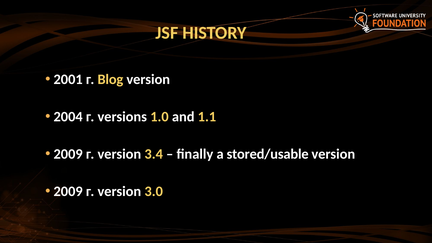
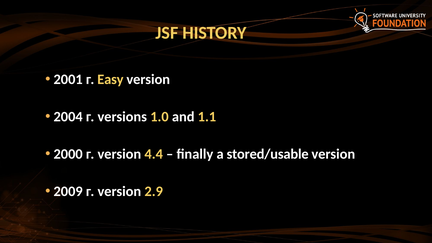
Blog: Blog -> Easy (110, 80)
2009: 2009 -> 2000 (68, 154)
3.4: 3.4 -> 4.4 (154, 154)
3.0: 3.0 -> 2.9 (154, 191)
